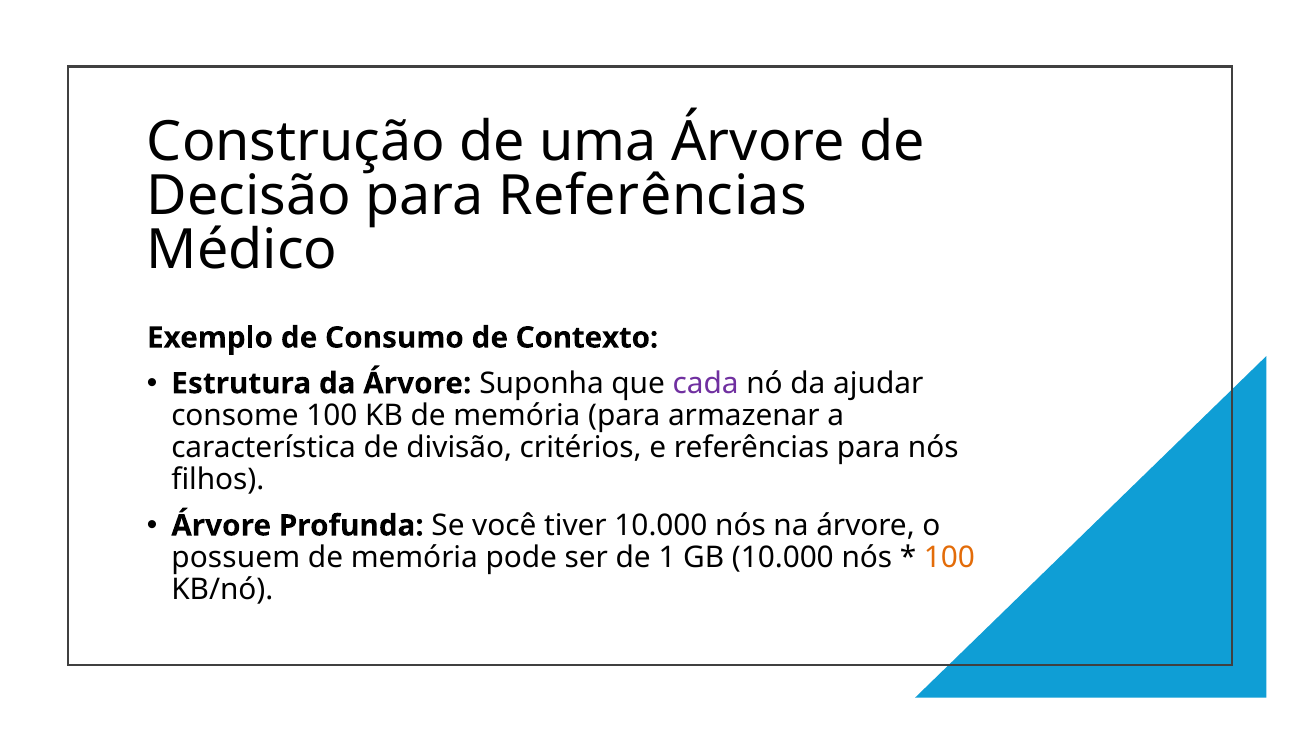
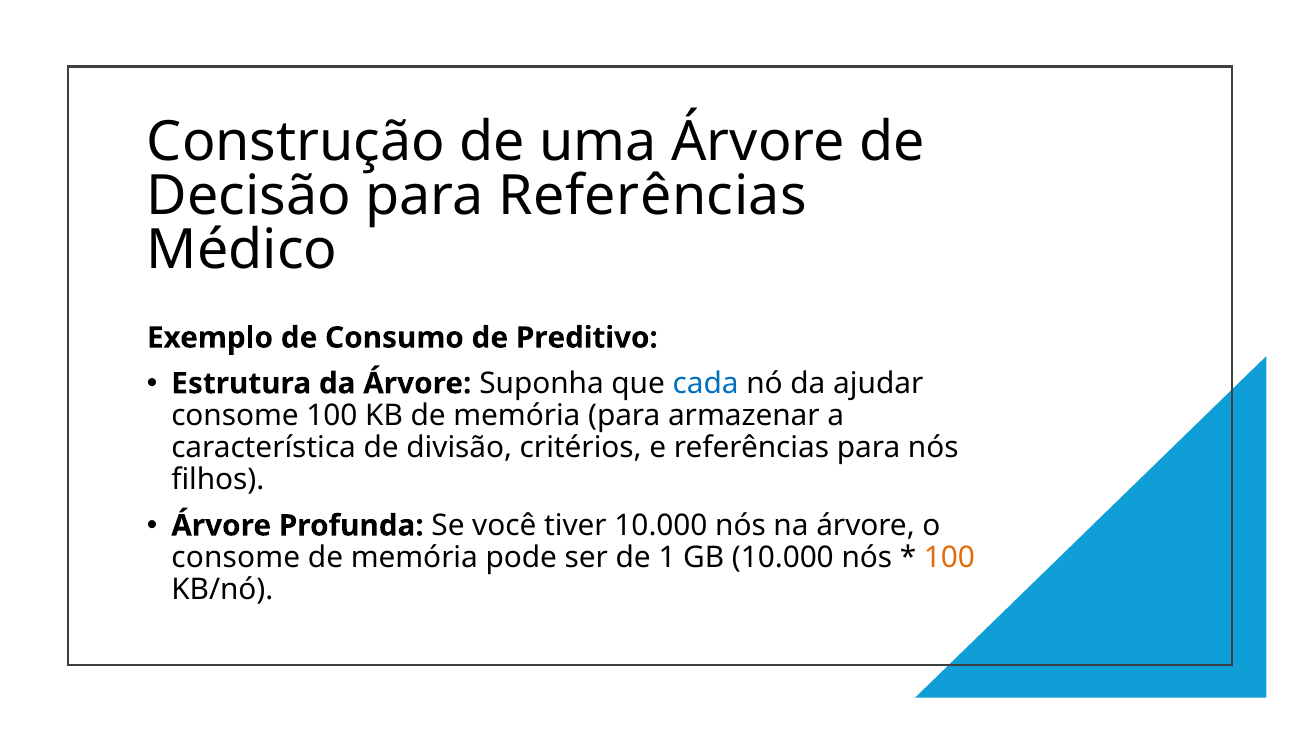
Contexto: Contexto -> Preditivo (587, 338)
cada colour: purple -> blue (706, 383)
possuem: possuem -> consome (236, 558)
